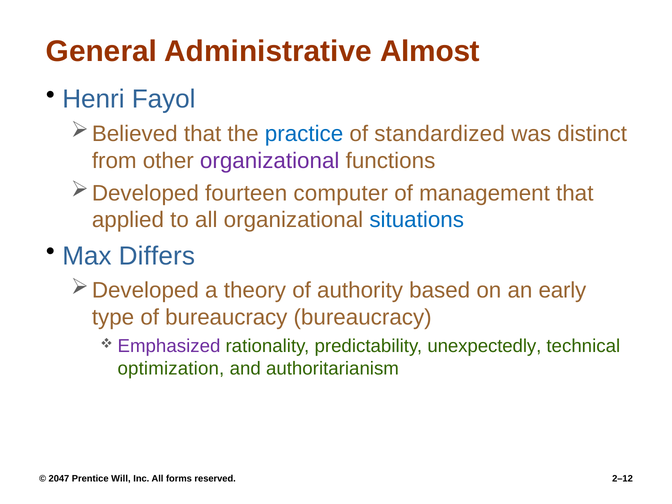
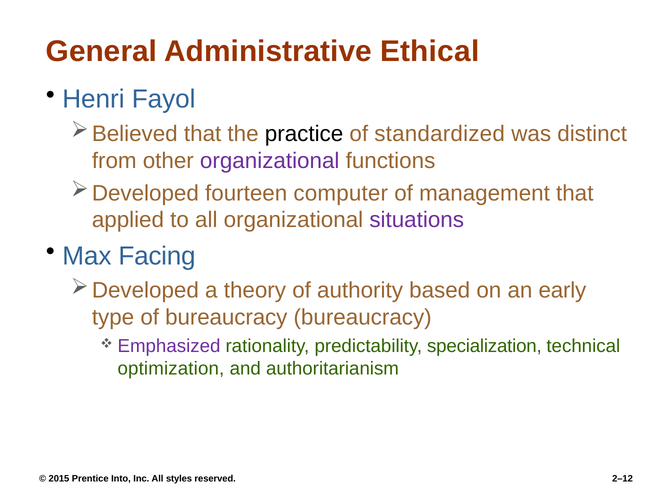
Almost: Almost -> Ethical (430, 51)
practice colour: blue -> black (304, 134)
situations colour: blue -> purple (417, 220)
Differs: Differs -> Facing (157, 256)
unexpectedly: unexpectedly -> specialization (484, 346)
2047: 2047 -> 2015 (59, 479)
Will: Will -> Into (121, 479)
forms: forms -> styles (179, 479)
